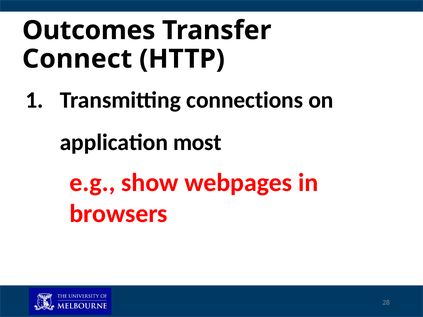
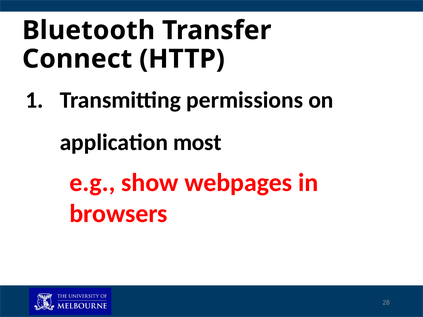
Outcomes: Outcomes -> Bluetooth (89, 30)
connections: connections -> permissions (245, 100)
